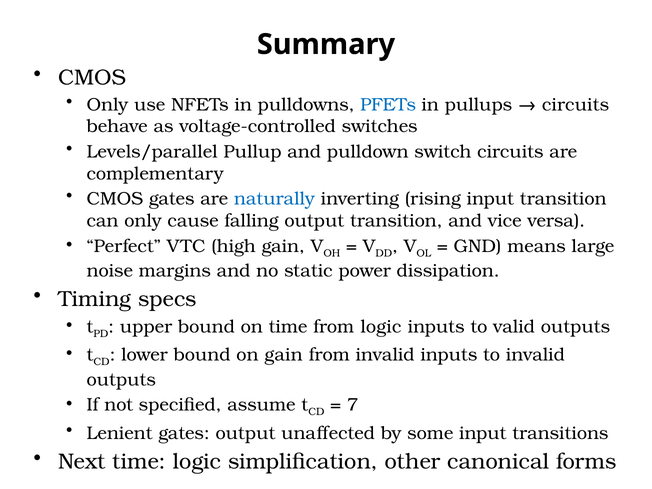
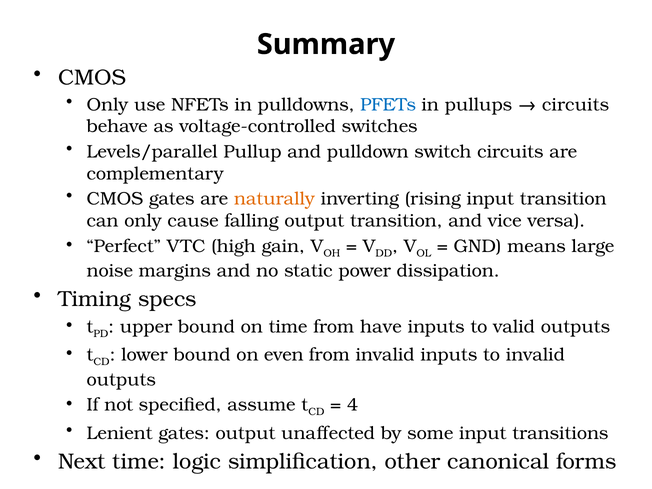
naturally colour: blue -> orange (274, 199)
from logic: logic -> have (381, 327)
on gain: gain -> even (284, 355)
7: 7 -> 4 (353, 405)
